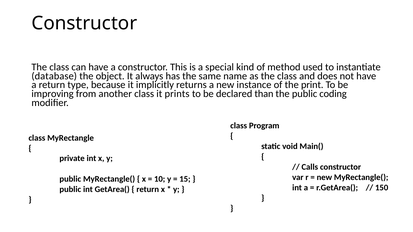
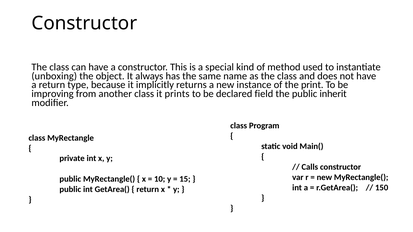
database: database -> unboxing (54, 76)
than: than -> field (264, 94)
coding: coding -> inherit (333, 94)
